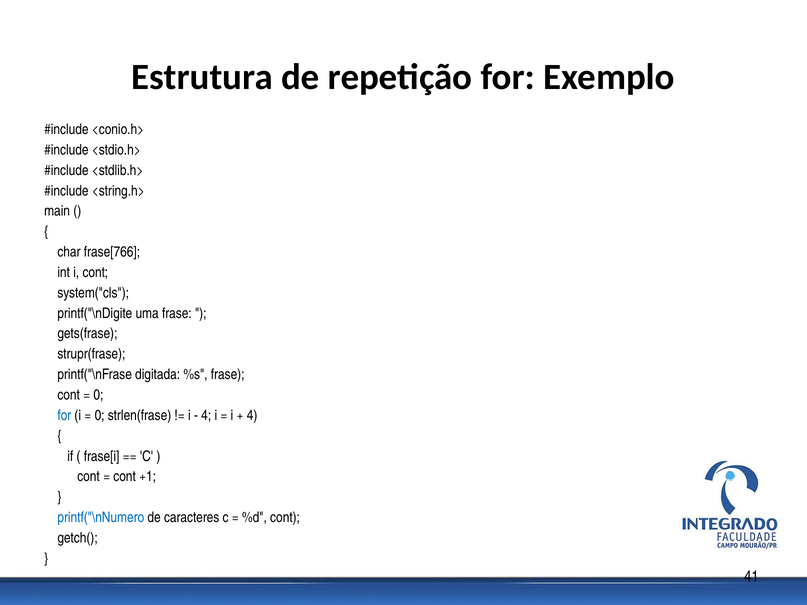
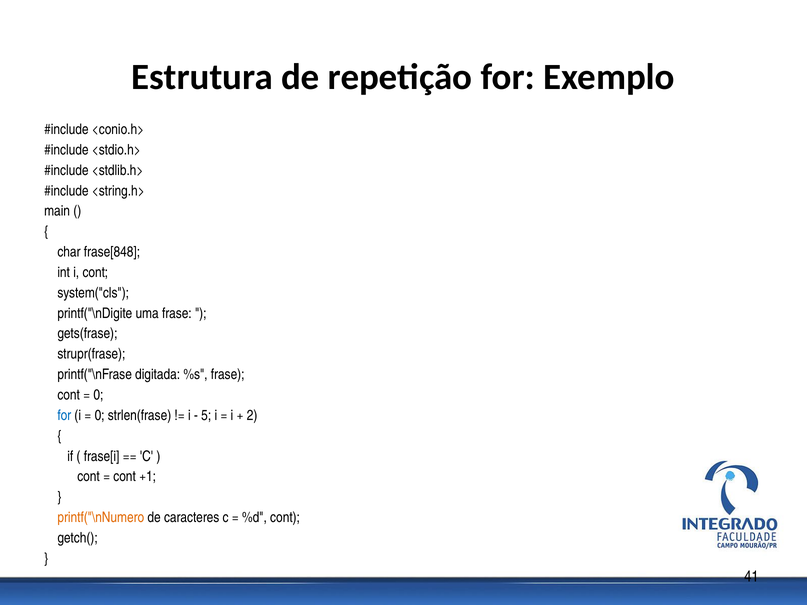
frase[766: frase[766 -> frase[848 (112, 252)
4: 4 -> 5 (206, 416)
4: 4 -> 2 (252, 416)
printf("\nNumero colour: blue -> orange (101, 518)
